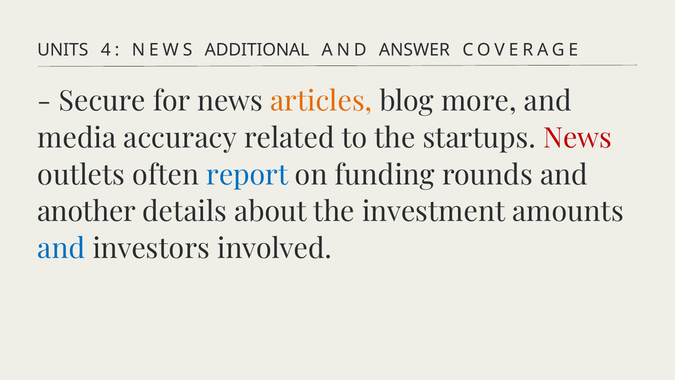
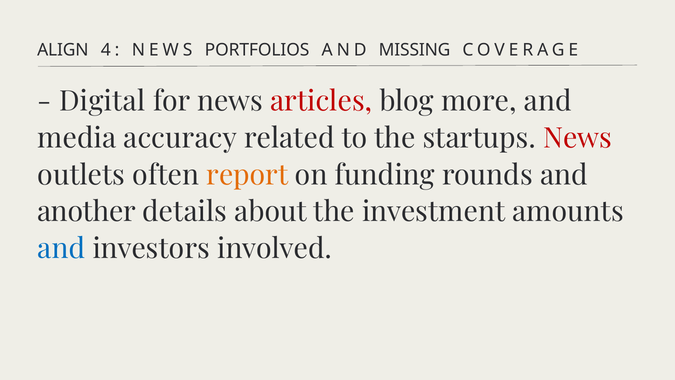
UNITS: UNITS -> ALIGN (63, 50)
ADDITIONAL: ADDITIONAL -> PORTFOLIOS (257, 50)
ANSWER: ANSWER -> MISSING (415, 50)
Secure: Secure -> Digital (102, 101)
articles colour: orange -> red (321, 101)
report colour: blue -> orange (247, 175)
